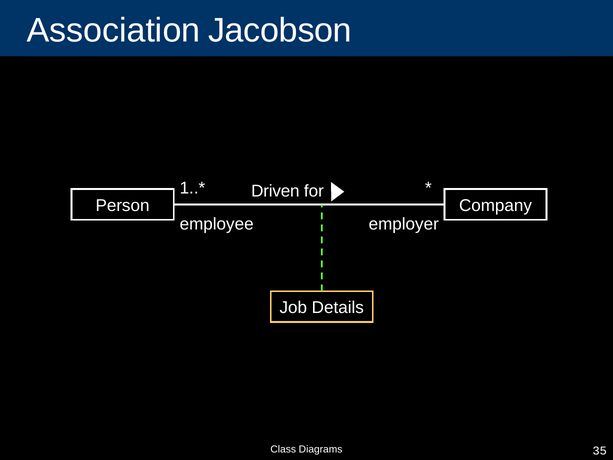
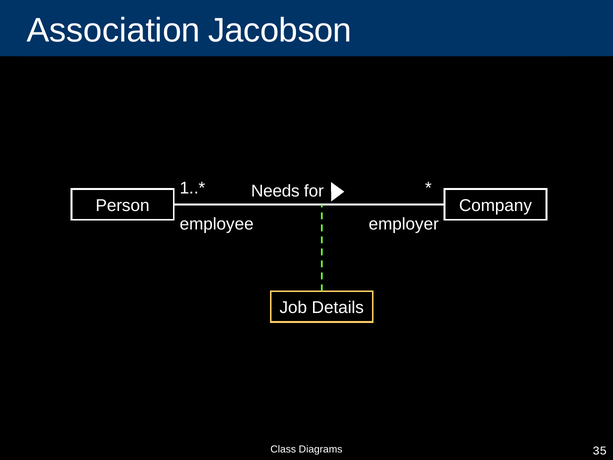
Driven: Driven -> Needs (275, 191)
